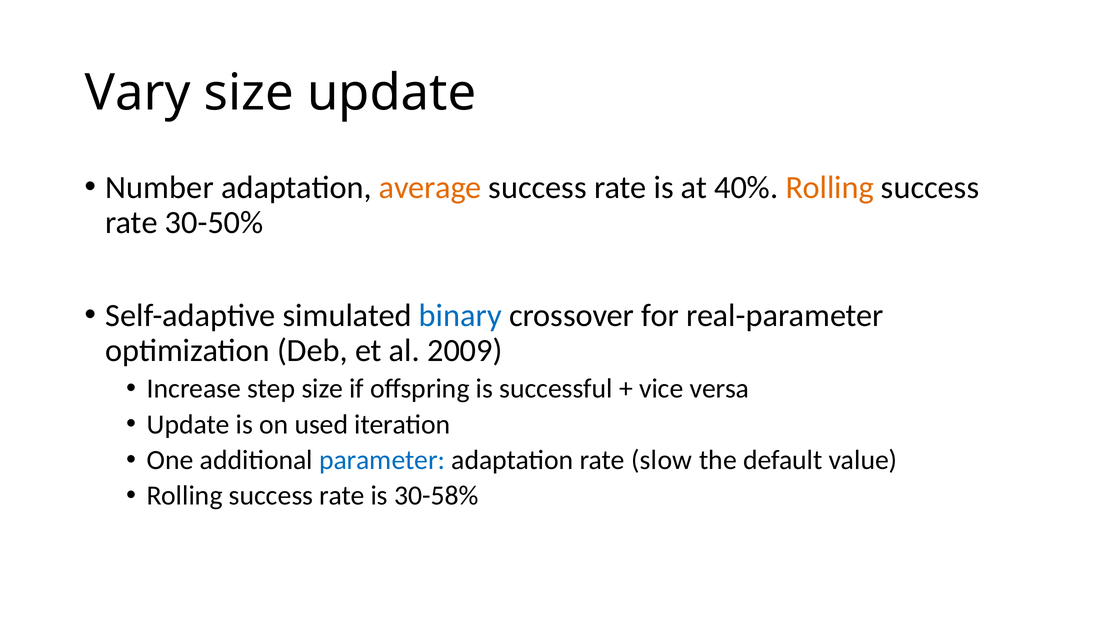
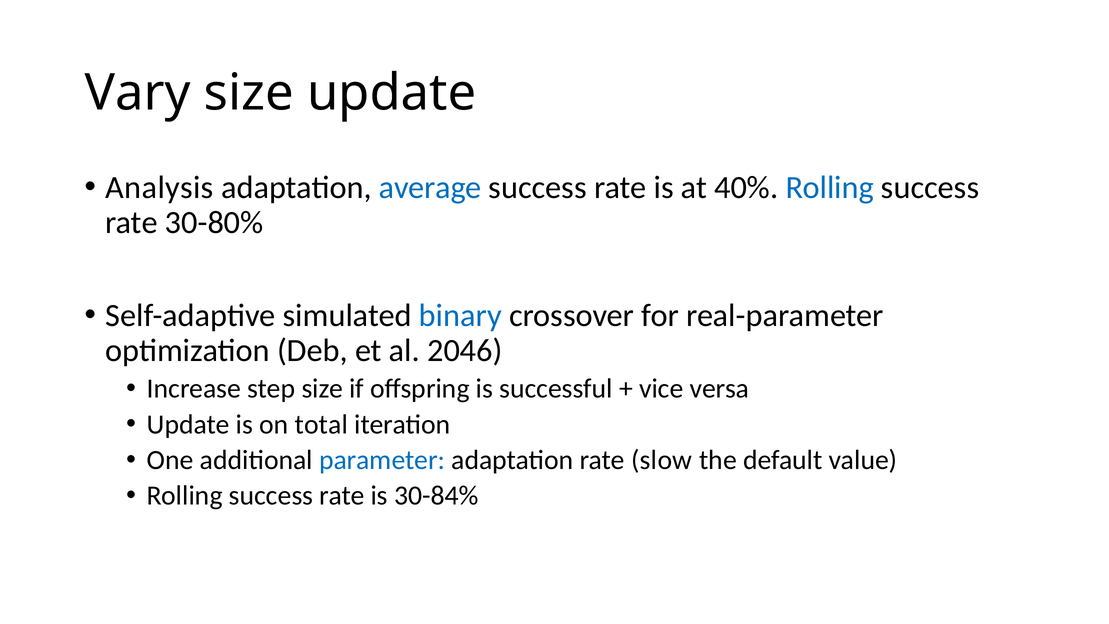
Number: Number -> Analysis (160, 188)
average colour: orange -> blue (430, 188)
Rolling colour: orange -> blue (830, 188)
30-50%: 30-50% -> 30-80% (214, 222)
2009: 2009 -> 2046 (465, 350)
used: used -> total (321, 424)
30-58%: 30-58% -> 30-84% (436, 496)
